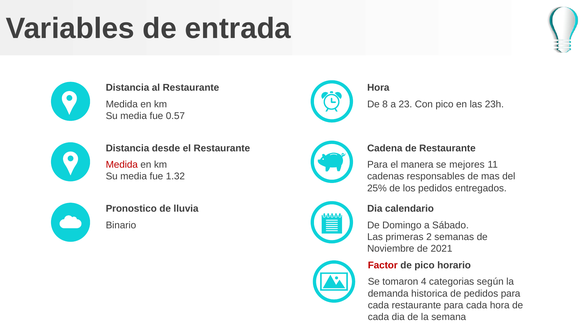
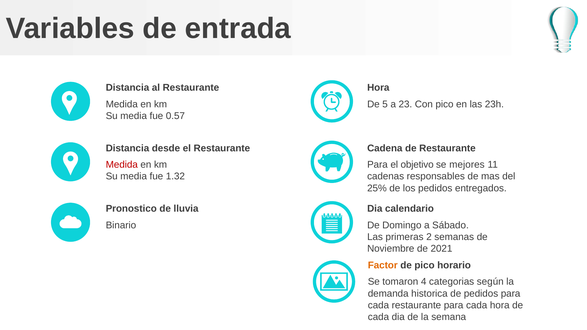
8: 8 -> 5 (385, 104)
manera: manera -> objetivo (417, 165)
Factor colour: red -> orange (383, 265)
